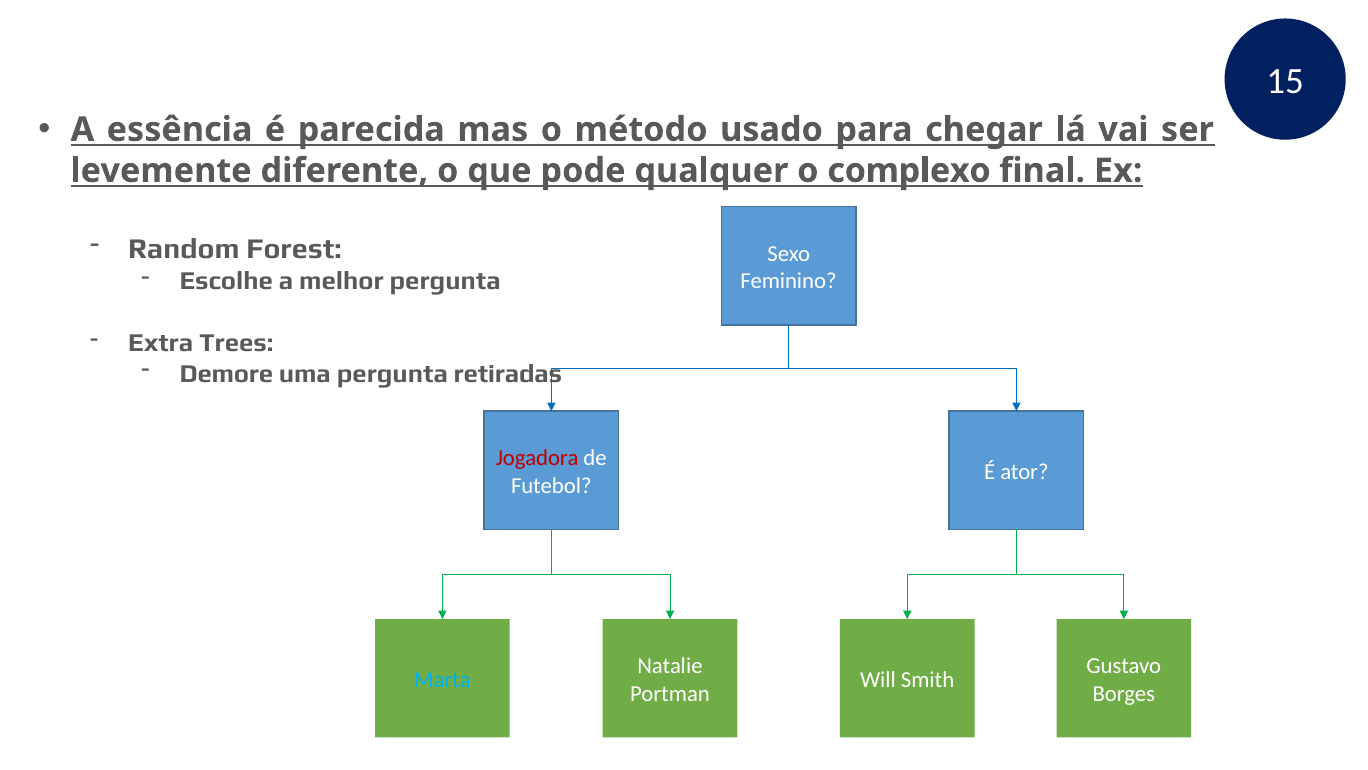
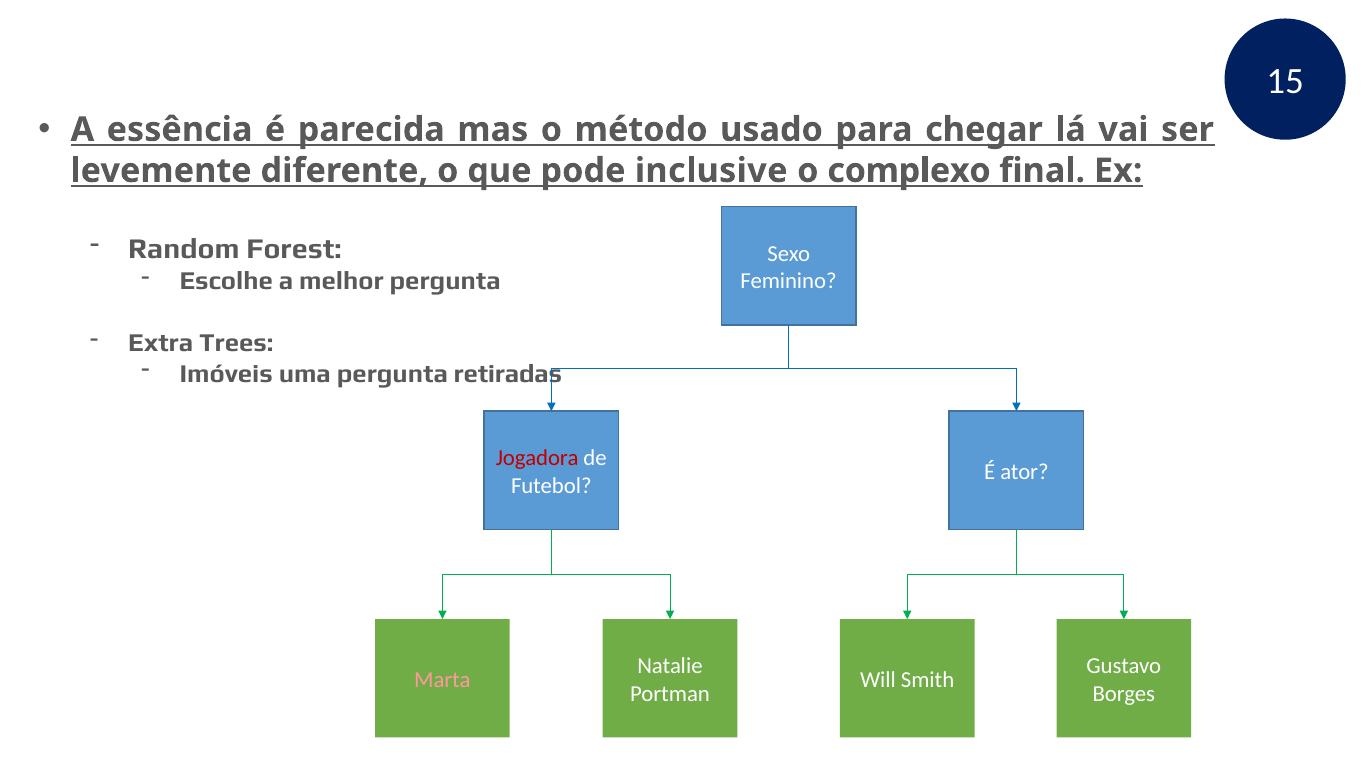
qualquer: qualquer -> inclusive (711, 171)
Demore: Demore -> Imóveis (226, 373)
Marta colour: light blue -> pink (442, 679)
